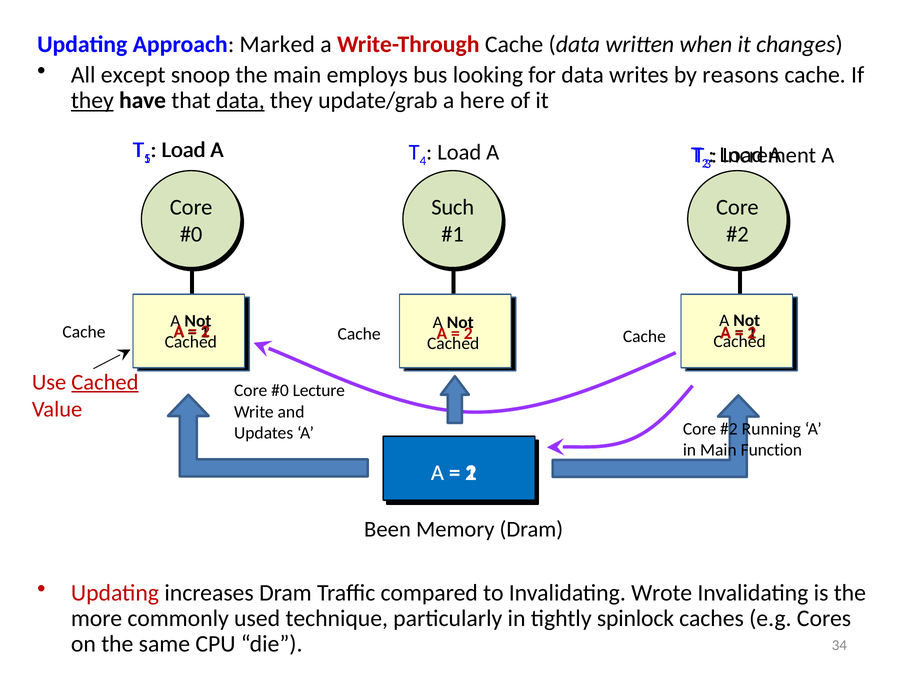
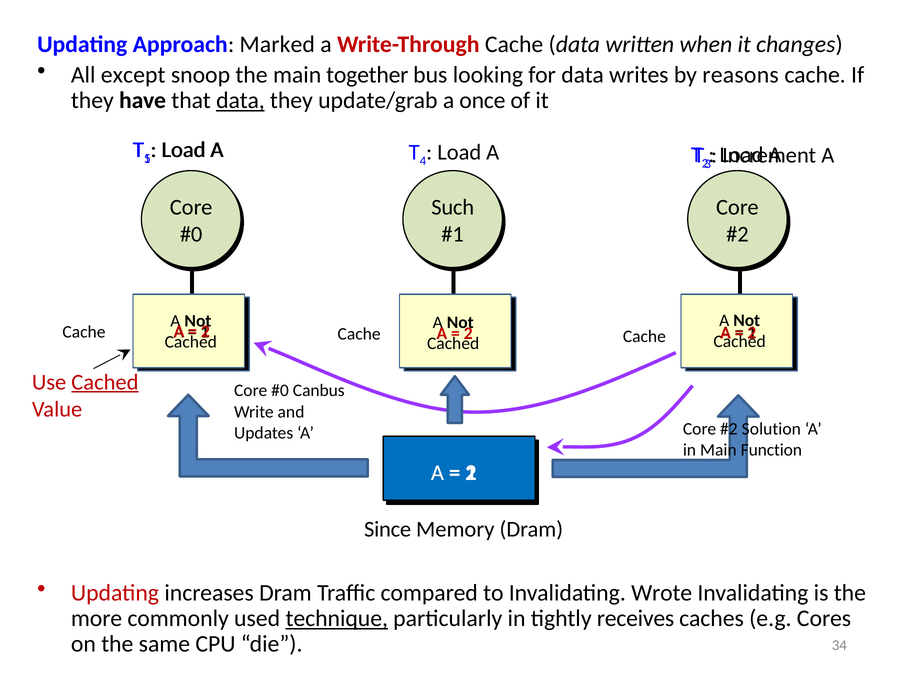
employs: employs -> together (367, 75)
they underline: present -> none (92, 100)
here: here -> once (482, 100)
Lecture: Lecture -> Canbus (319, 391)
Running: Running -> Solution (771, 429)
Been: Been -> Since (388, 529)
technique underline: none -> present (337, 618)
spinlock: spinlock -> receives (636, 618)
